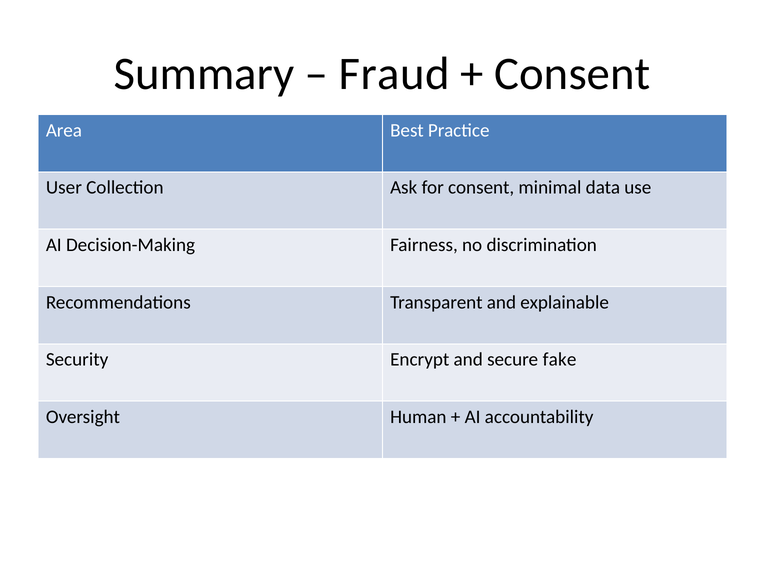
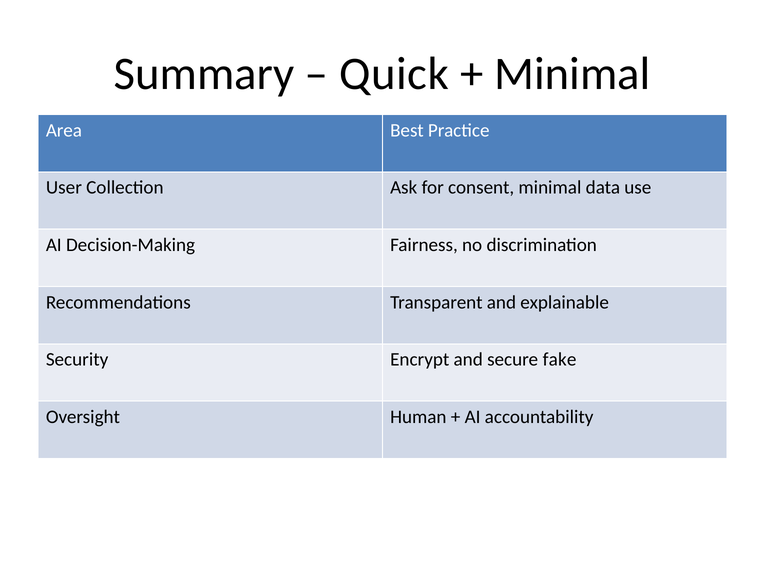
Fraud: Fraud -> Quick (394, 74)
Consent: Consent -> Minimal (572, 74)
